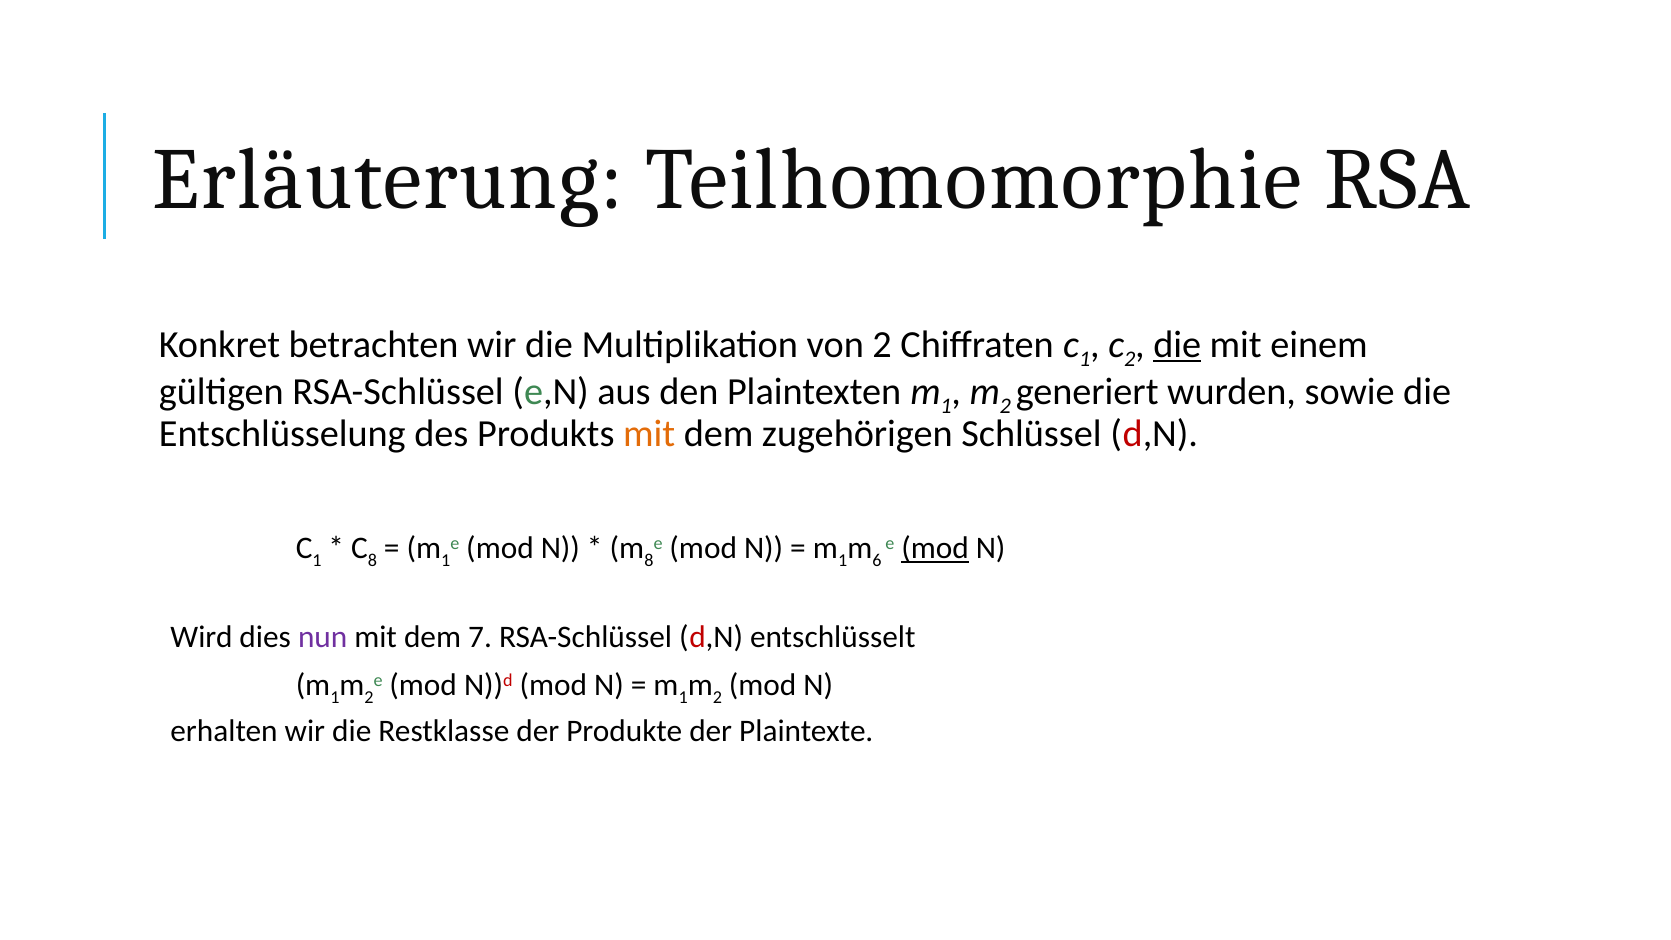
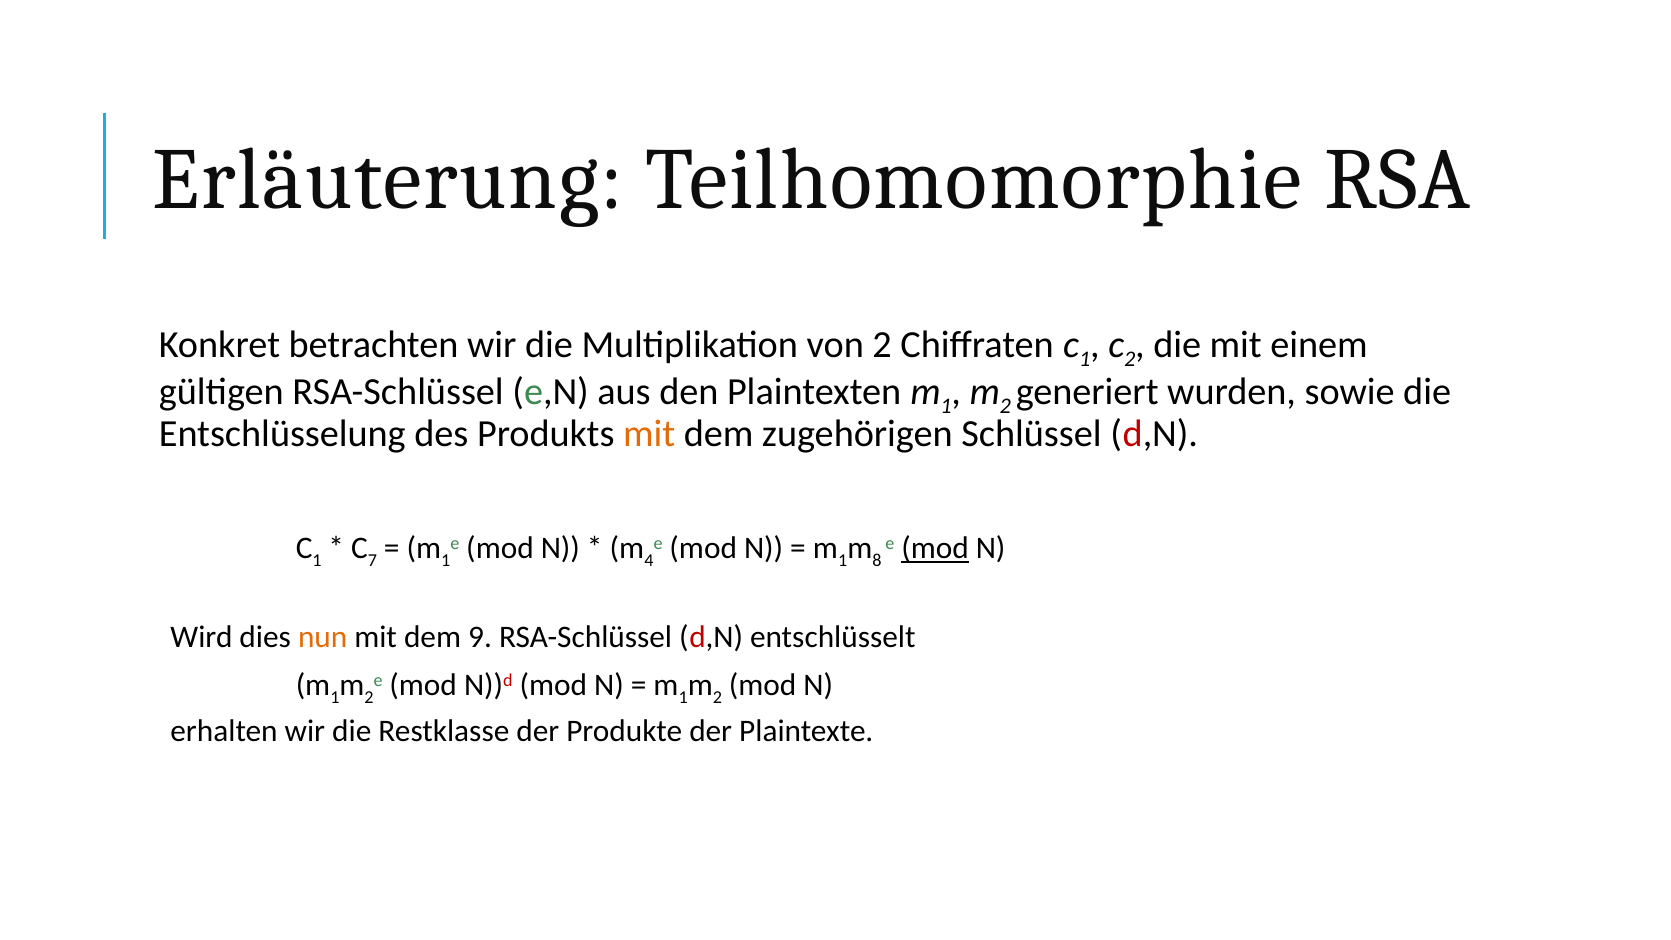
die underline: present -> none (1177, 345)
8: 8 -> 7 (372, 560)
8: 8 -> 4 (649, 560)
6: 6 -> 8 (877, 560)
nun colour: purple -> orange (323, 638)
7: 7 -> 9 (480, 638)
